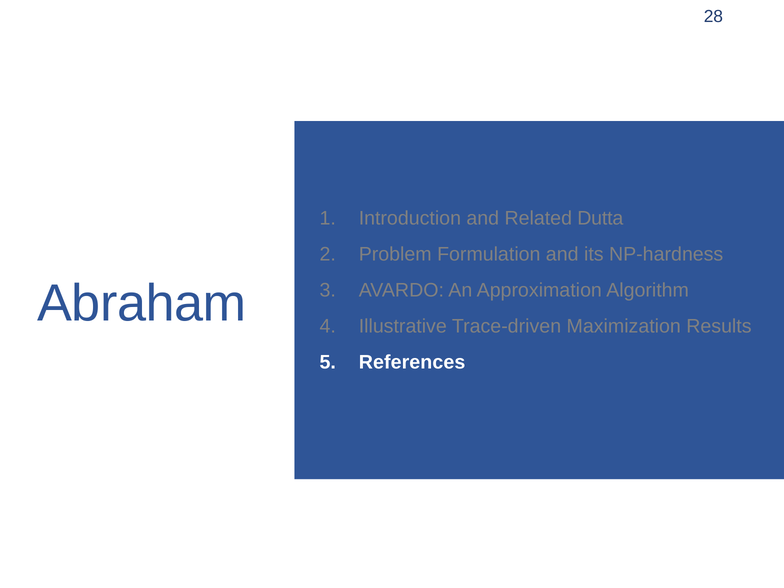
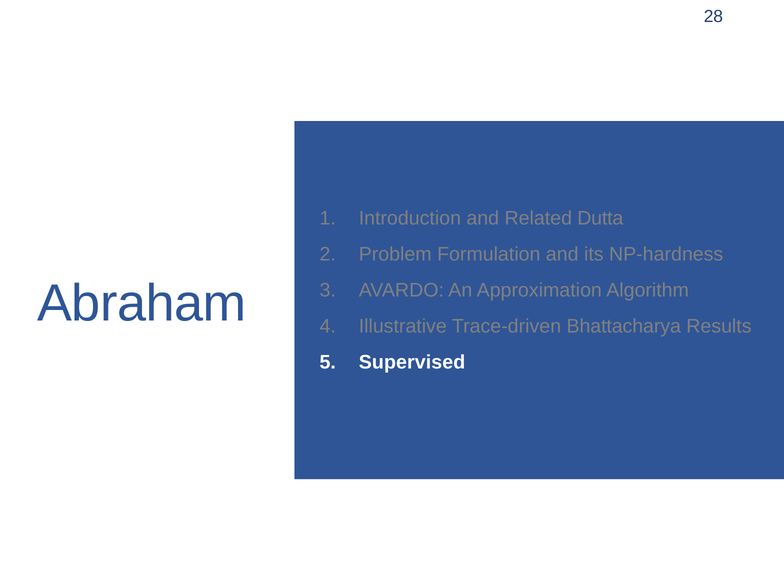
Maximization: Maximization -> Bhattacharya (624, 326)
References: References -> Supervised (412, 362)
